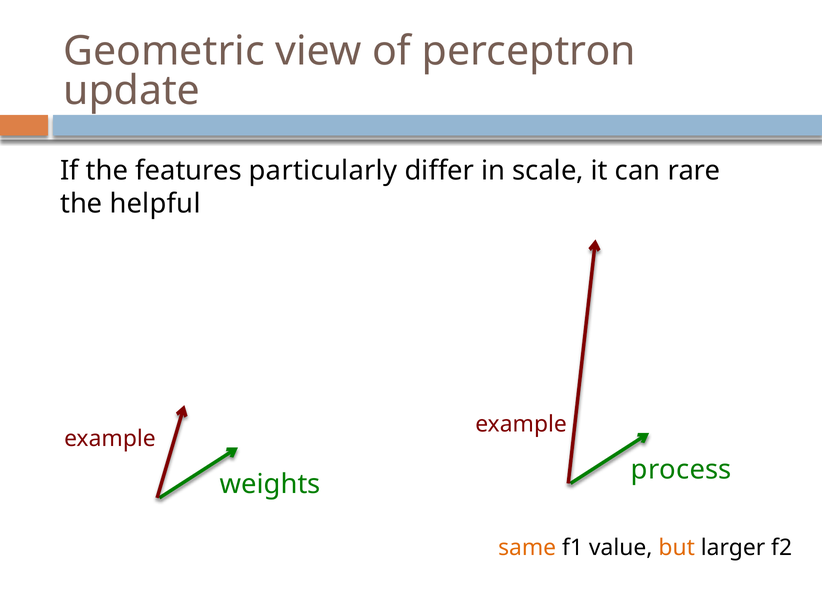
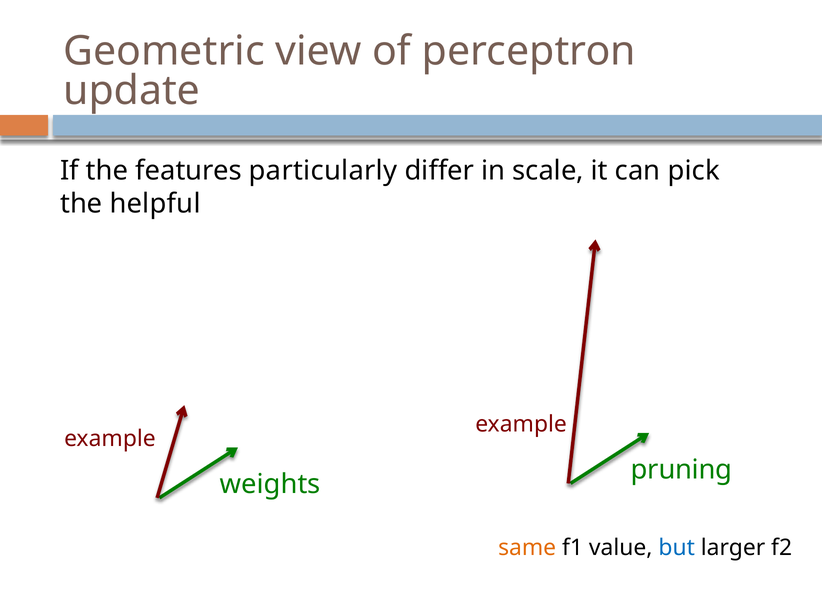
rare: rare -> pick (694, 171)
process: process -> pruning (682, 470)
but colour: orange -> blue (677, 548)
